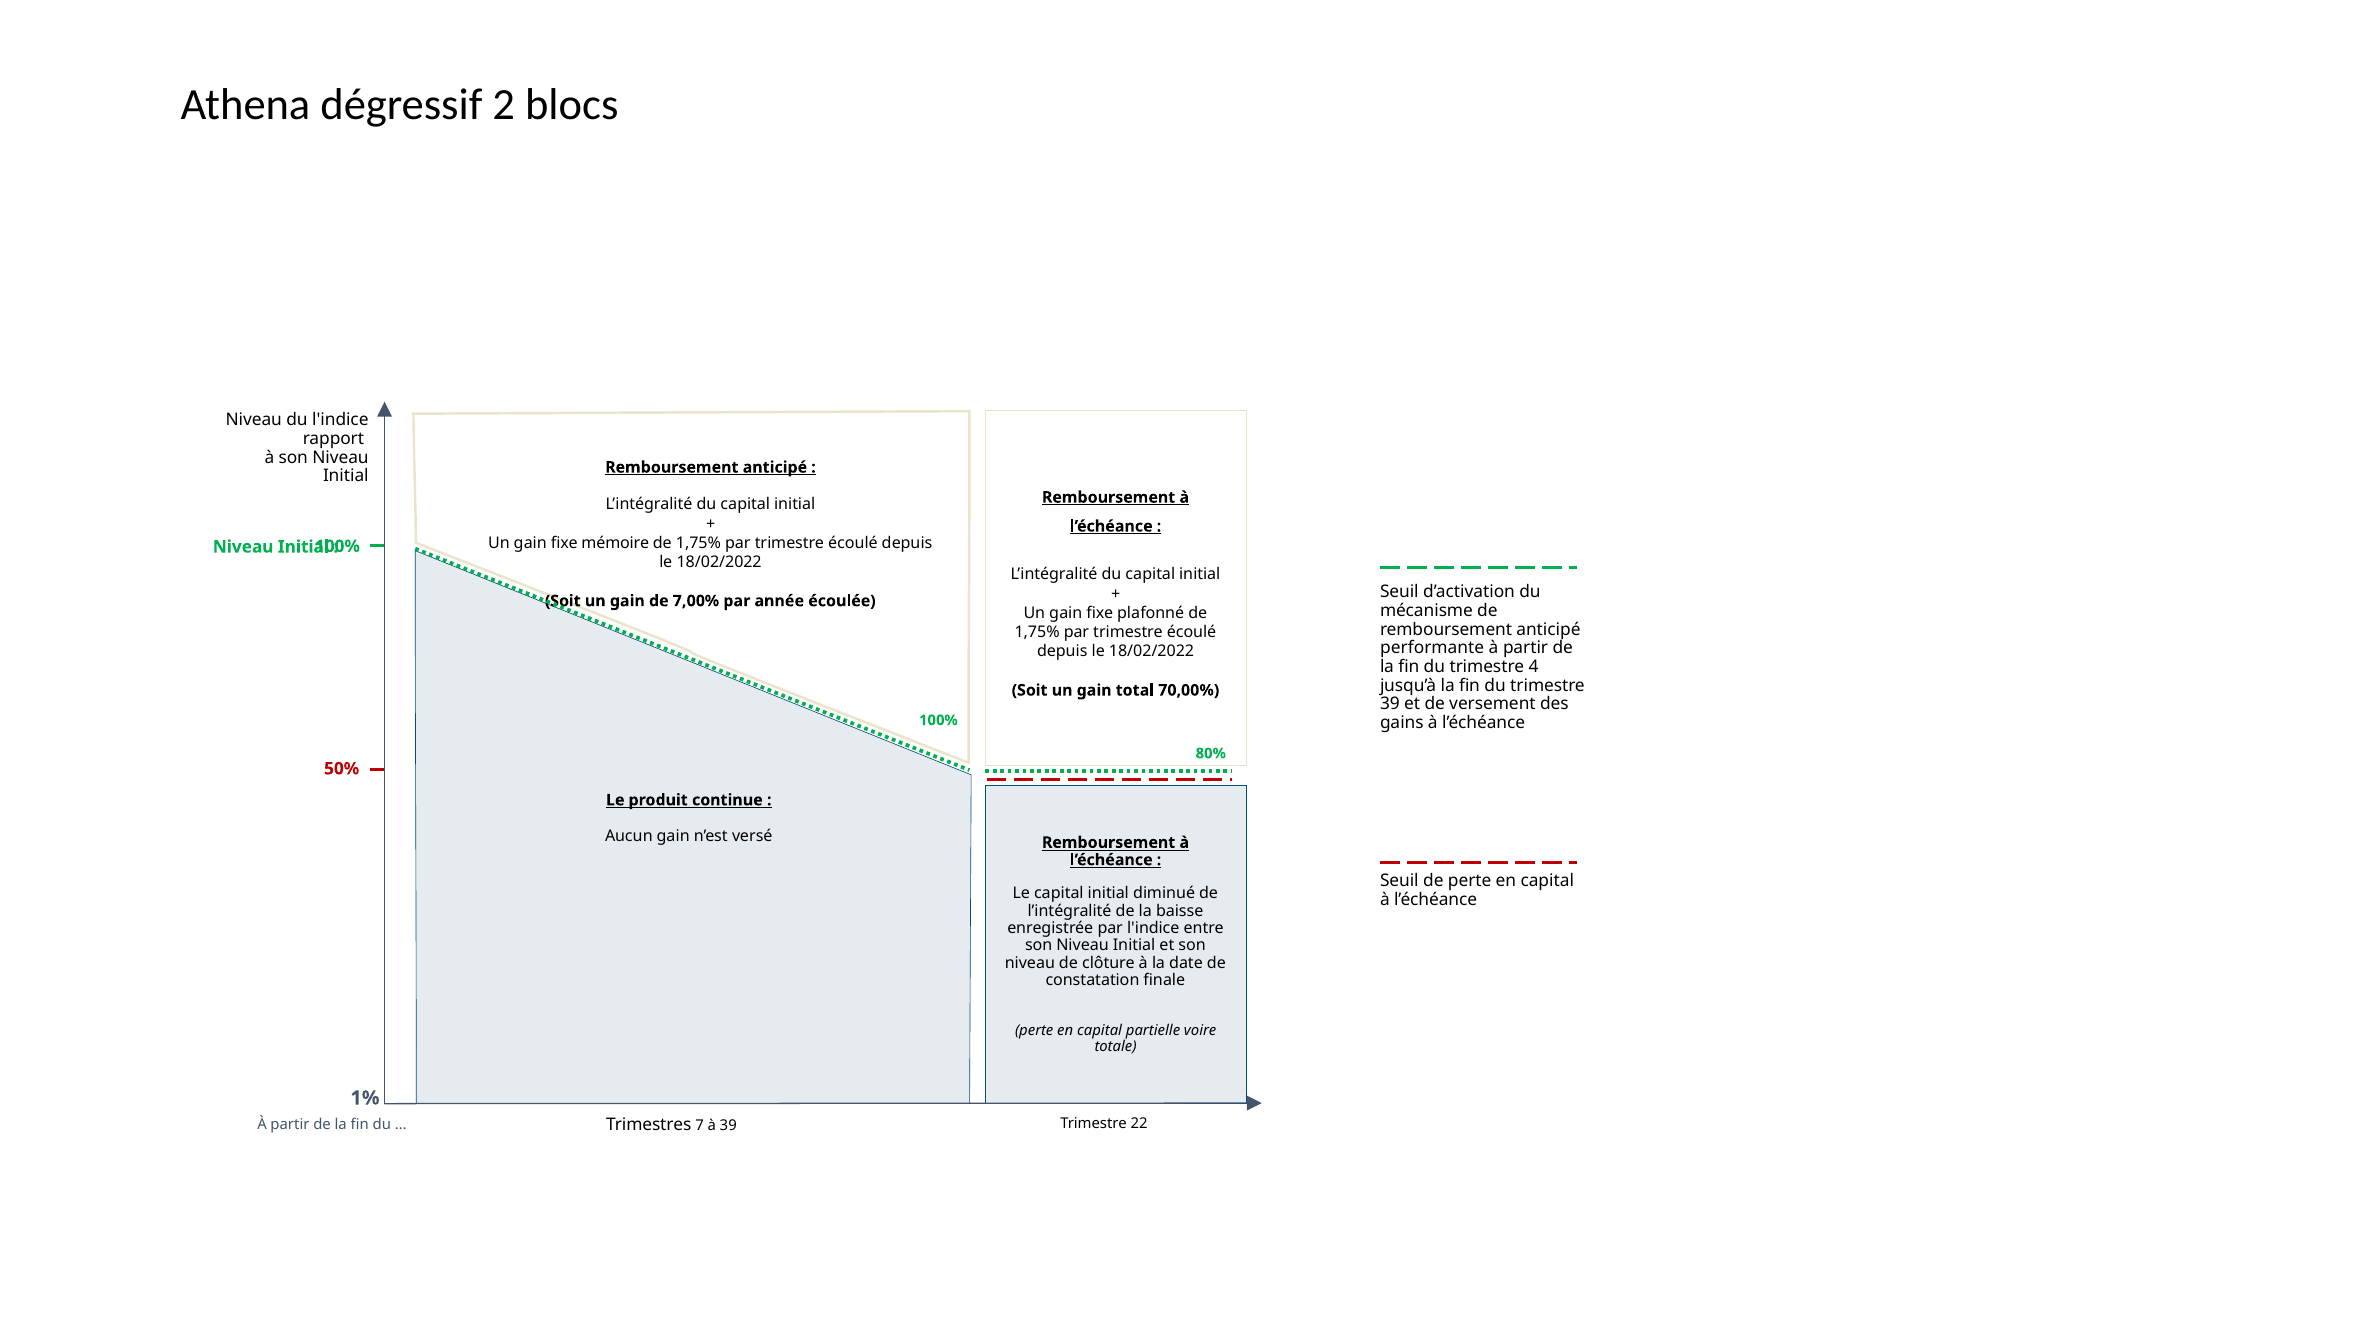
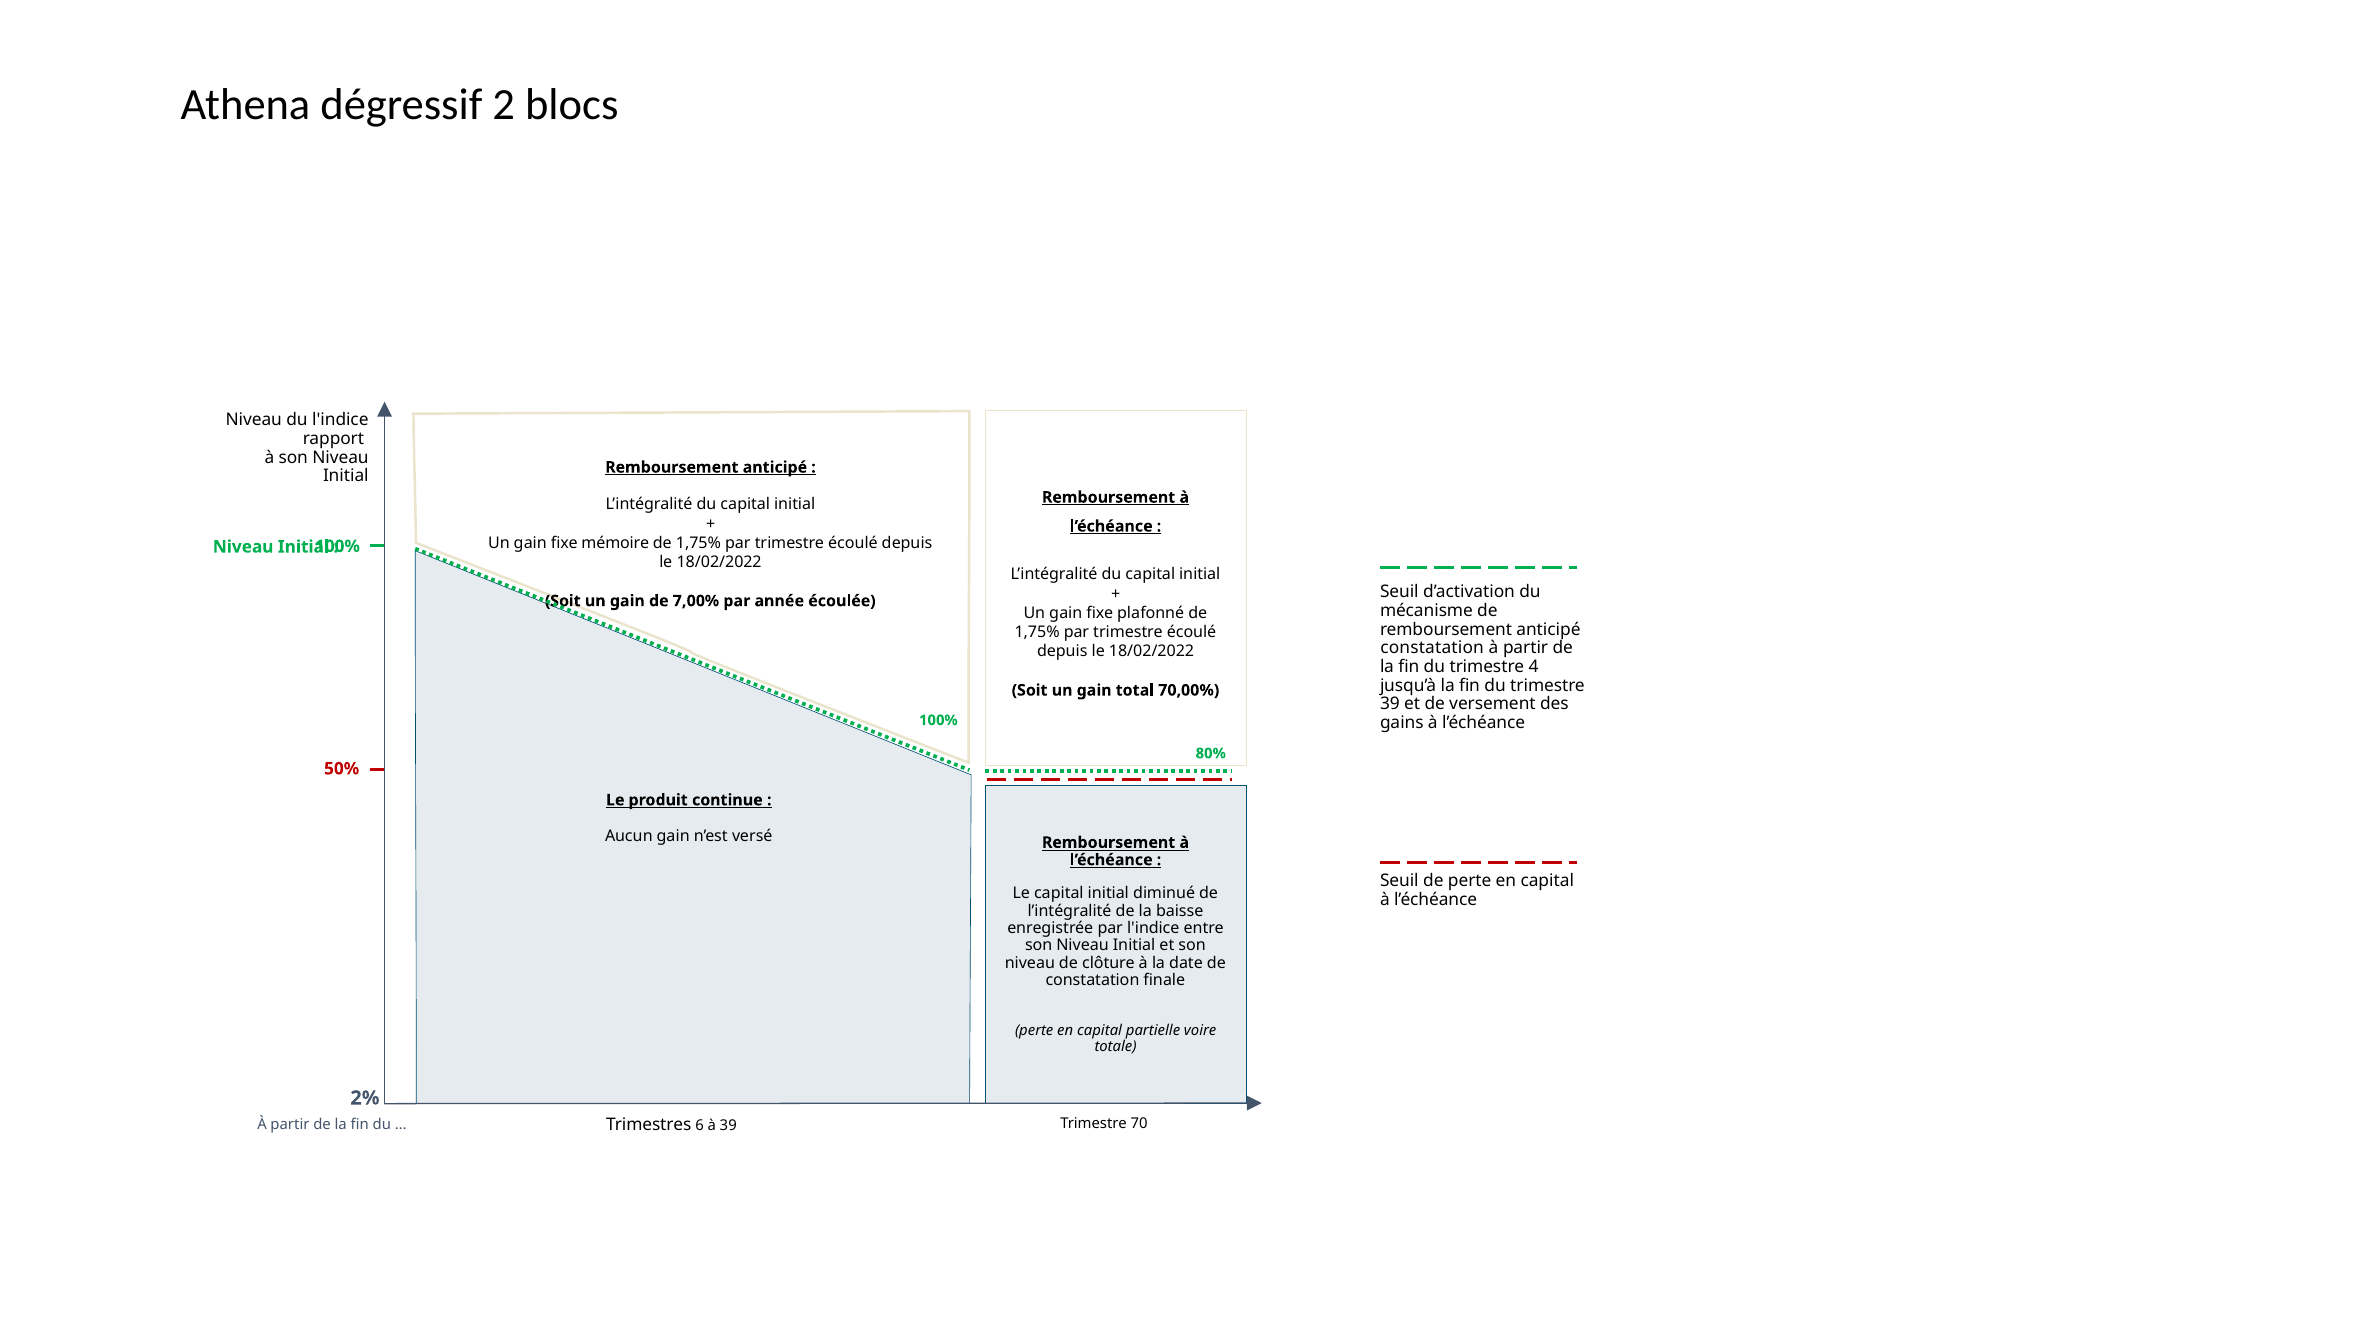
performante: performante -> constatation (1432, 648)
1%: 1% -> 2% (365, 1098)
7: 7 -> 6 (700, 1126)
22: 22 -> 70 (1139, 1123)
